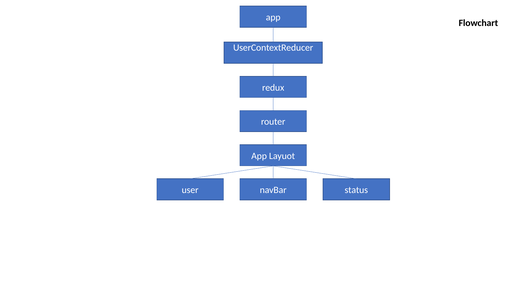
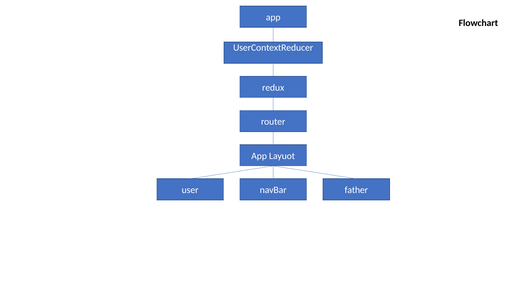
status: status -> father (356, 190)
